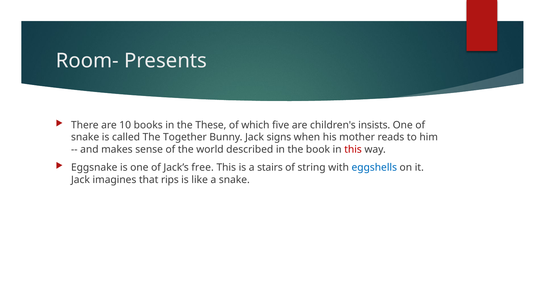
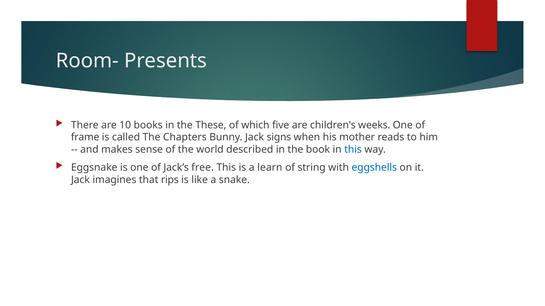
insists: insists -> weeks (374, 125)
snake: snake -> frame (85, 138)
Together: Together -> Chapters (185, 138)
this colour: red -> blue (353, 150)
stairs: stairs -> learn (270, 168)
